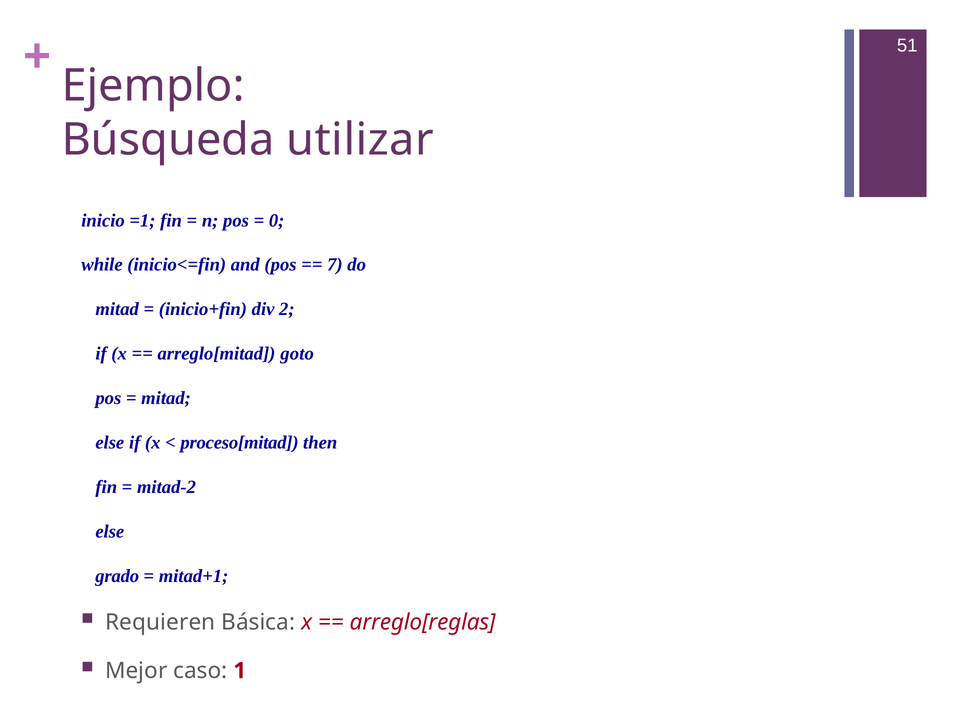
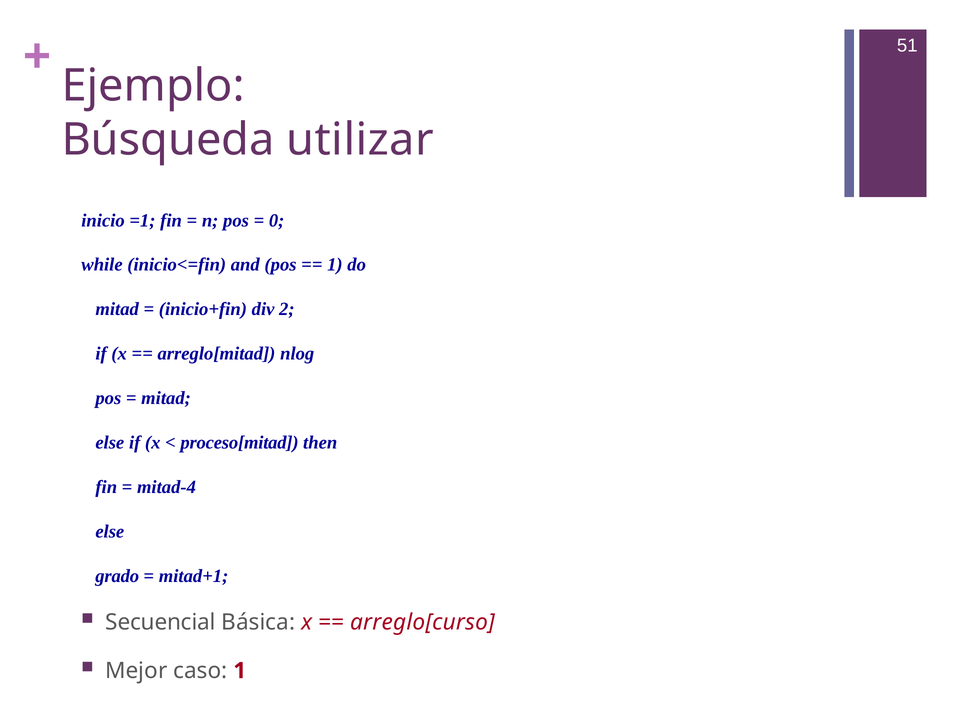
7: 7 -> 1 (335, 265)
goto: goto -> nlog (297, 354)
mitad-2: mitad-2 -> mitad-4 (167, 487)
Requieren: Requieren -> Secuencial (160, 622)
arreglo[reglas: arreglo[reglas -> arreglo[curso (422, 622)
